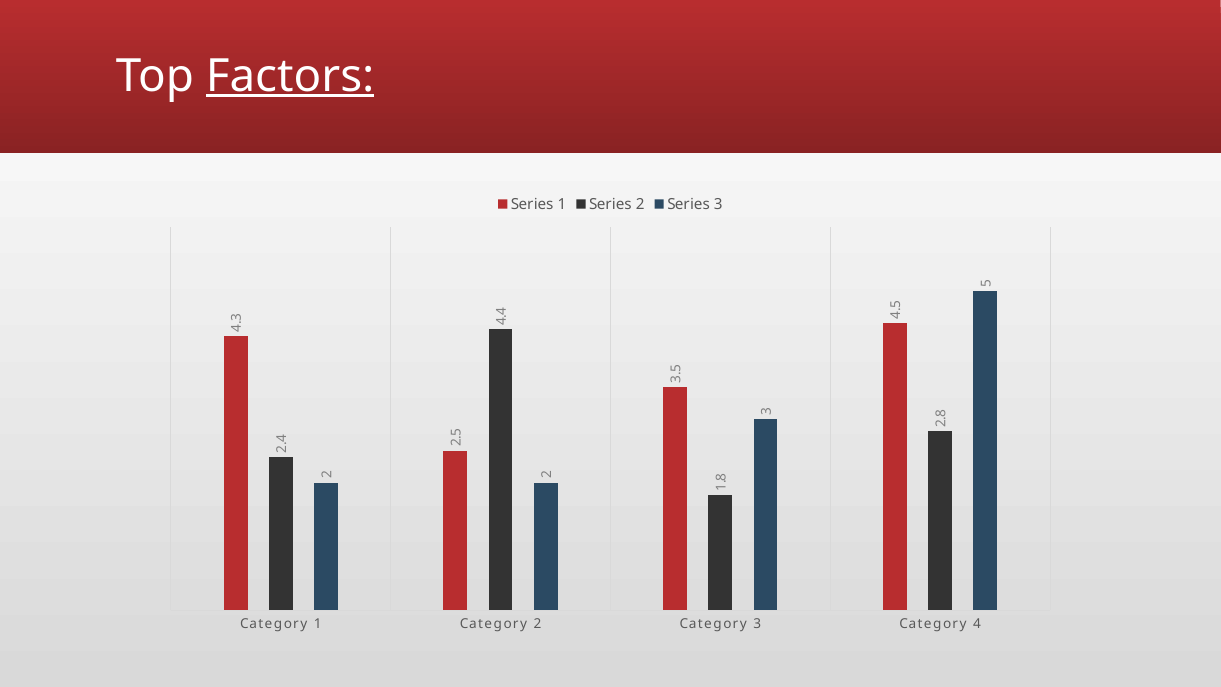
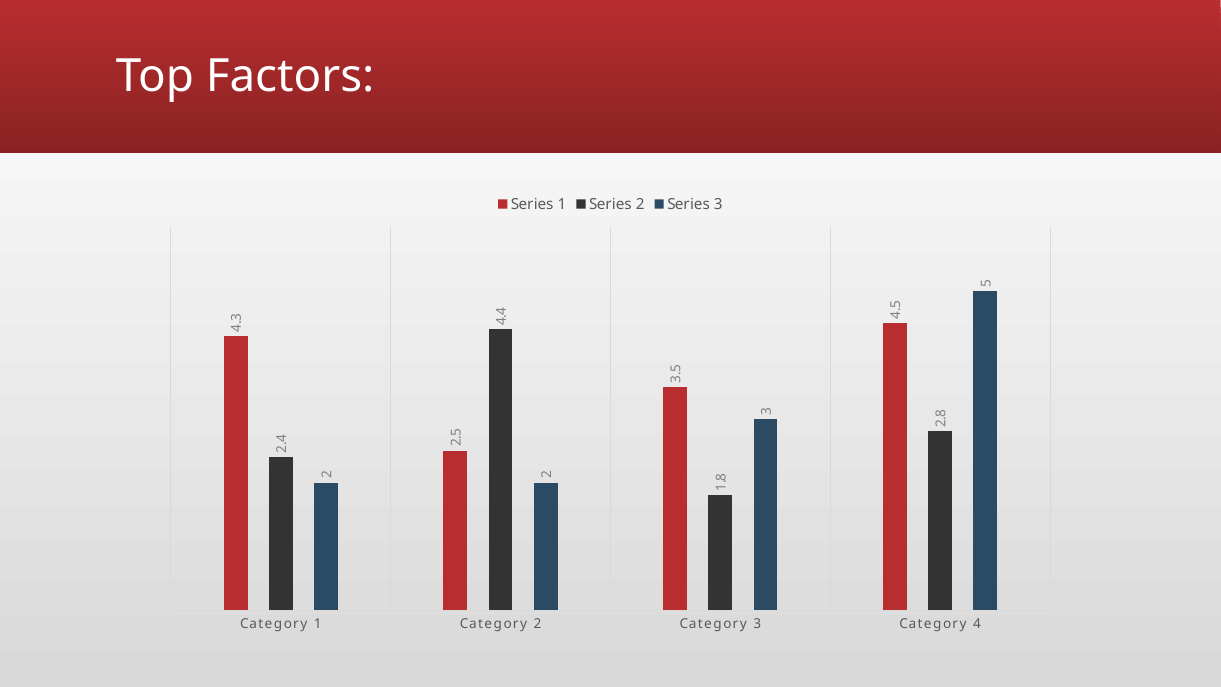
Factors underline: present -> none (290, 76)
